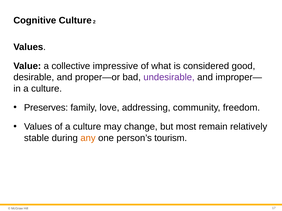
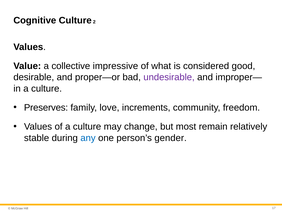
addressing: addressing -> increments (146, 108)
any colour: orange -> blue (88, 138)
tourism: tourism -> gender (171, 138)
